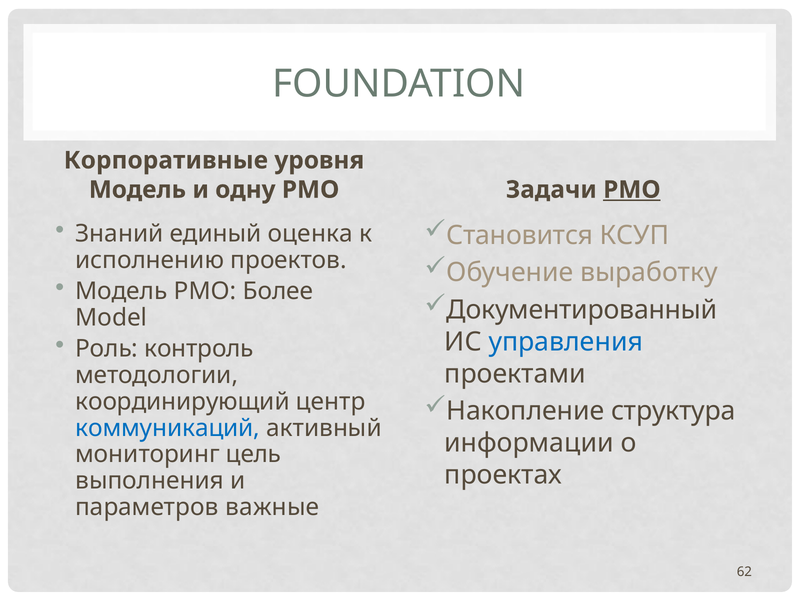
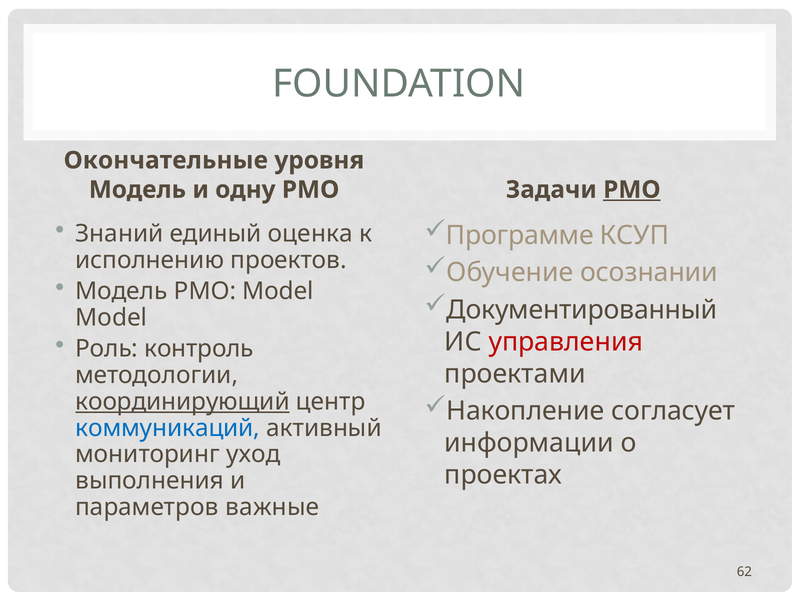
Корпоративные: Корпоративные -> Окончательные (166, 160)
Становится: Становится -> Программе (520, 235)
выработку: выработку -> осознании (649, 273)
PMO Более: Более -> Model (278, 291)
управления colour: blue -> red (566, 342)
координирующий underline: none -> present (183, 402)
структура: структура -> согласует (673, 411)
цель: цель -> уход (253, 454)
